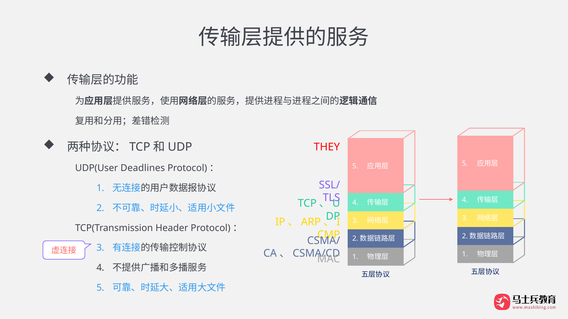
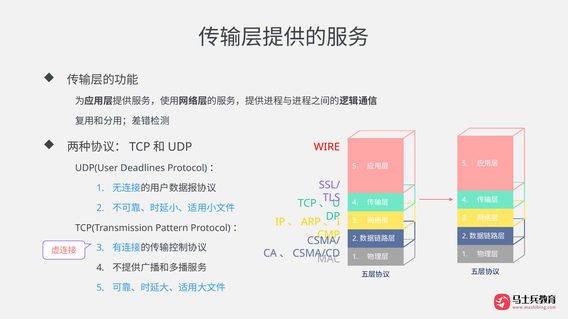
THEY: THEY -> WIRE (327, 147)
Header: Header -> Pattern (172, 228)
